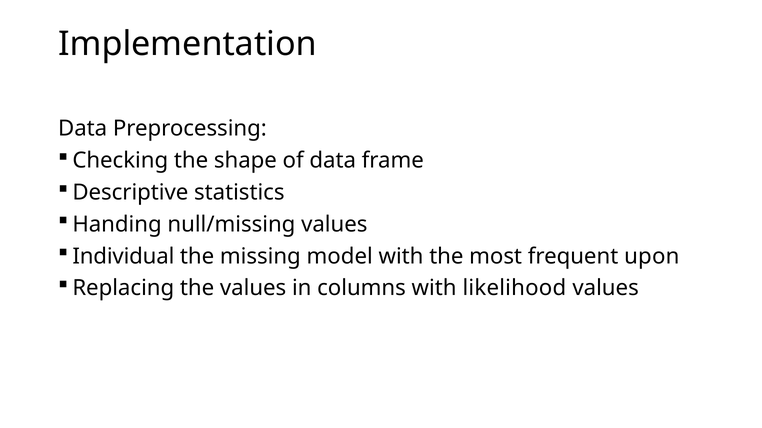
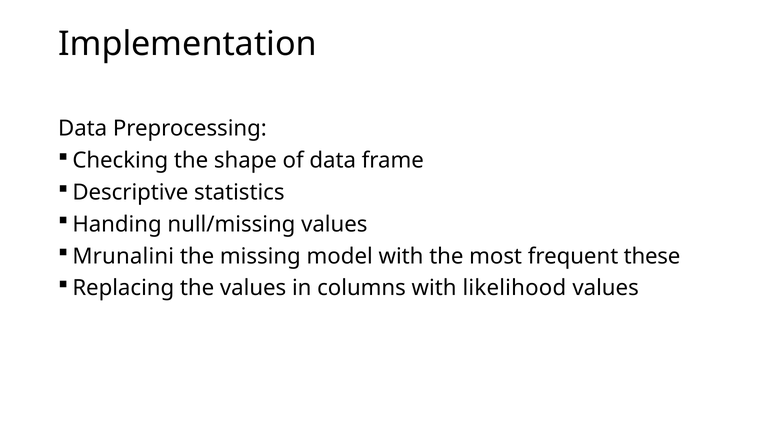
Individual: Individual -> Mrunalini (123, 257)
upon: upon -> these (652, 257)
